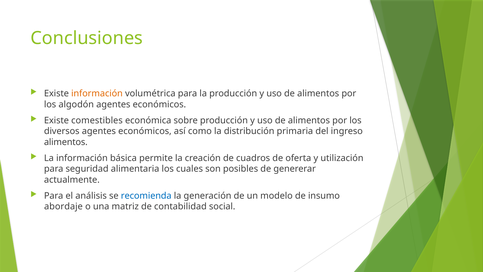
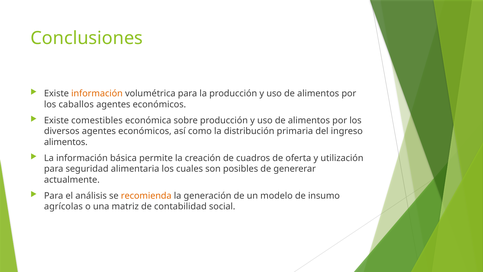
algodón: algodón -> caballos (76, 104)
recomienda colour: blue -> orange (146, 196)
abordaje: abordaje -> agrícolas (63, 206)
